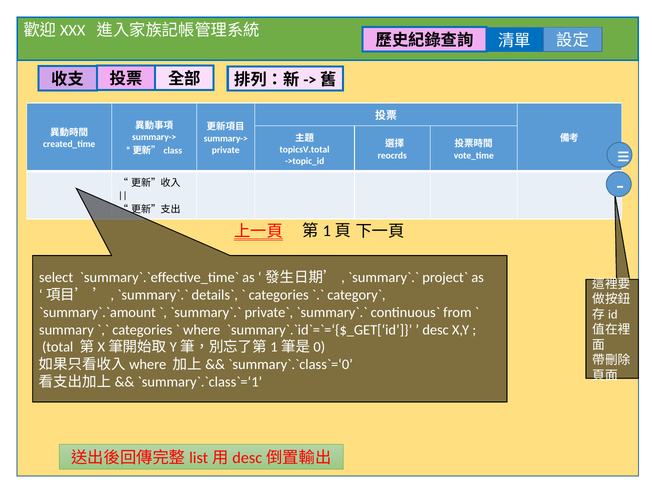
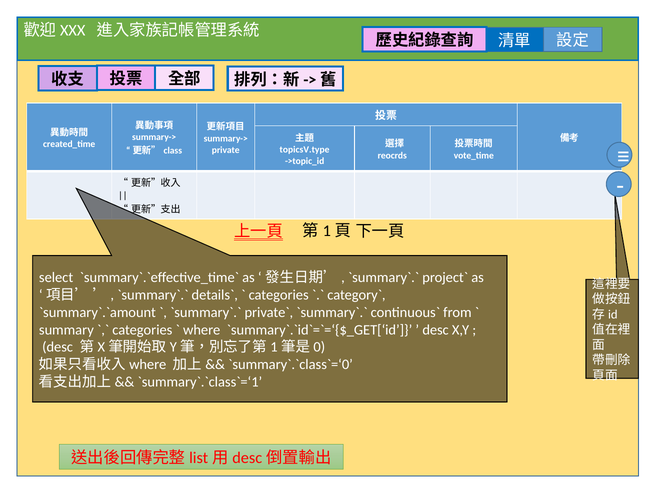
topicsV.total: topicsV.total -> topicsV.type (305, 150)
total: total -> desc (58, 347)
